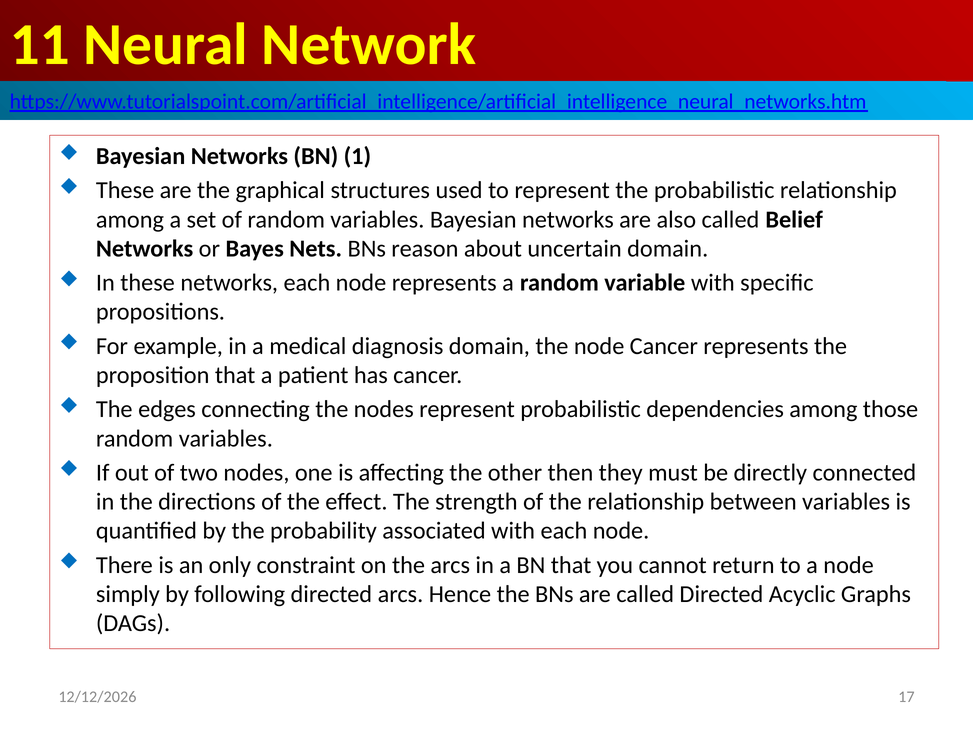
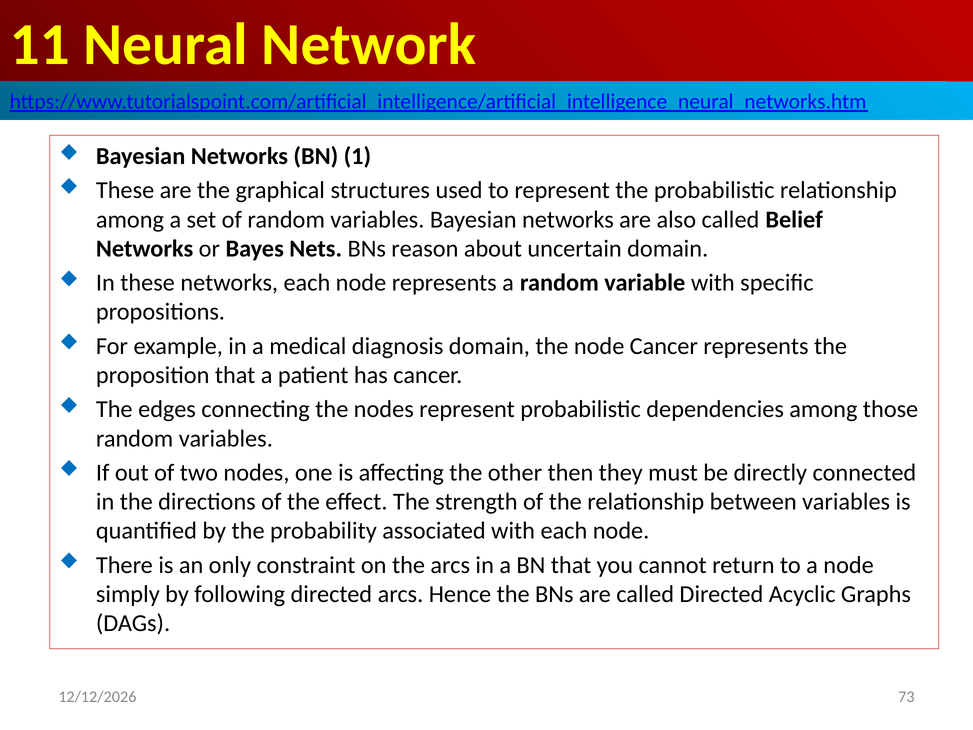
17: 17 -> 73 (906, 697)
